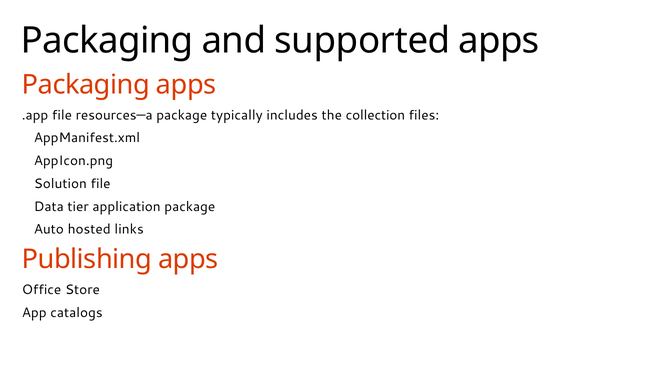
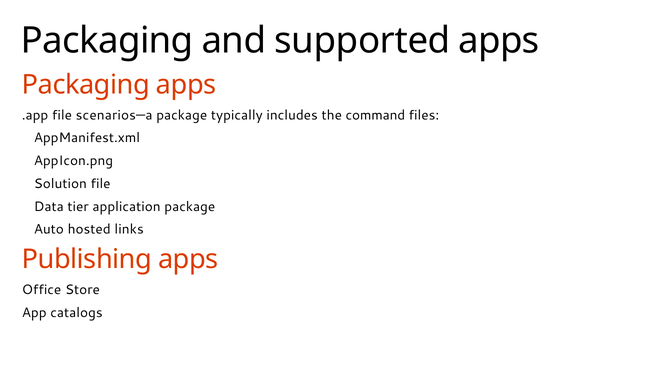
resources—a: resources—a -> scenarios—a (114, 115)
collection: collection -> command (375, 115)
